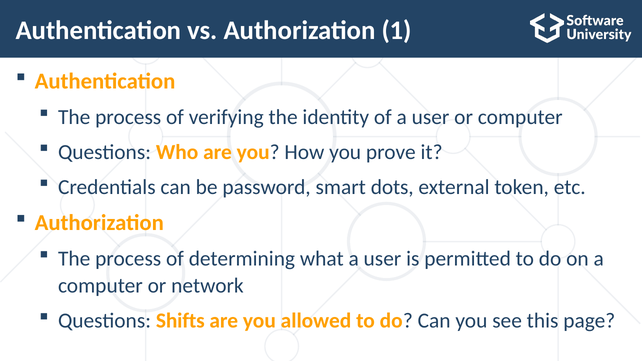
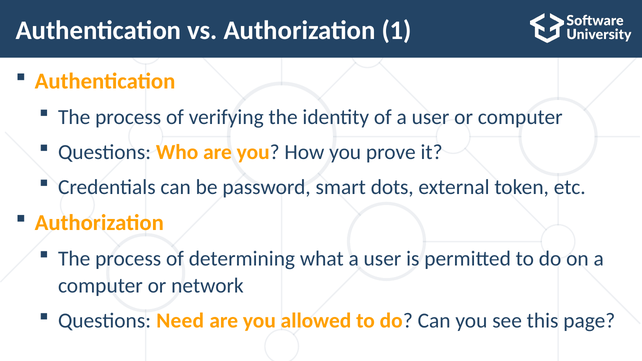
Shifts: Shifts -> Need (180, 321)
